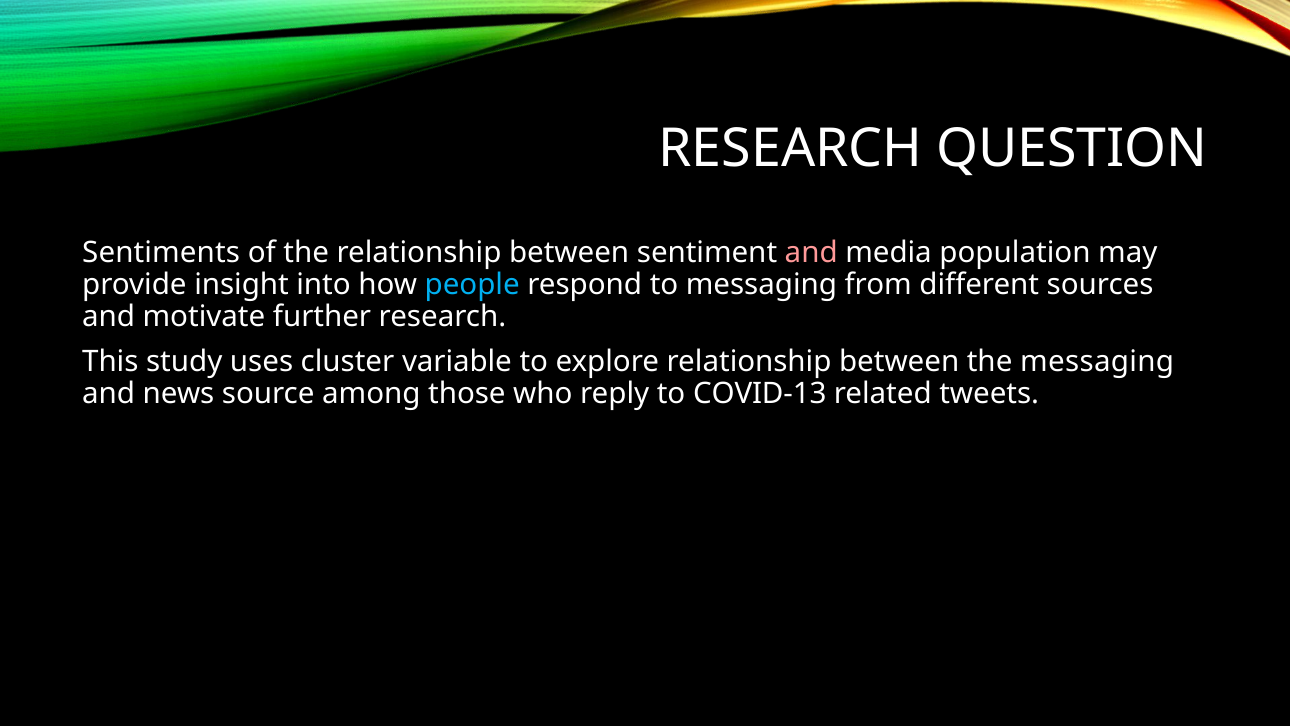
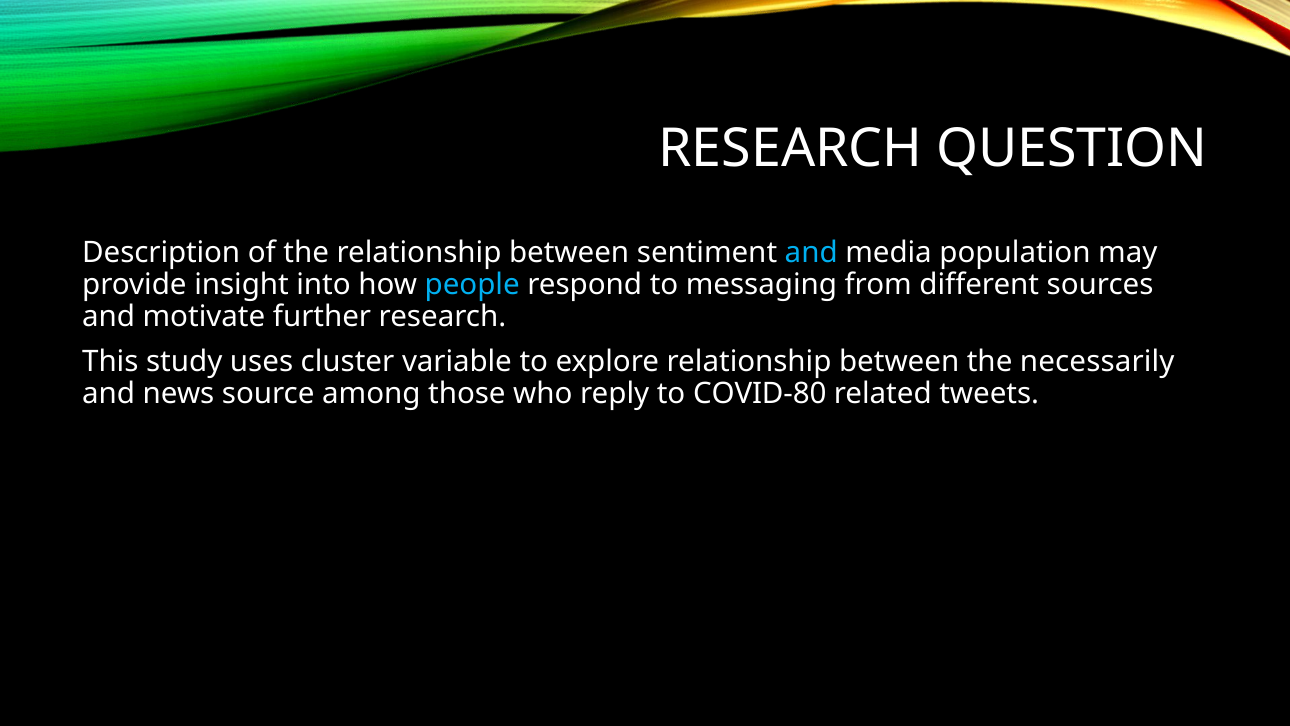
Sentiments: Sentiments -> Description (161, 253)
and colour: pink -> light blue (811, 253)
the messaging: messaging -> necessarily (1097, 362)
COVID-13: COVID-13 -> COVID-80 (760, 394)
